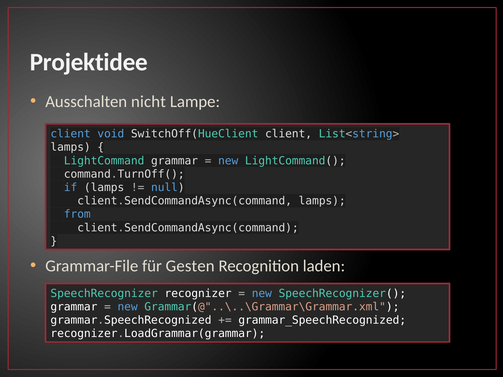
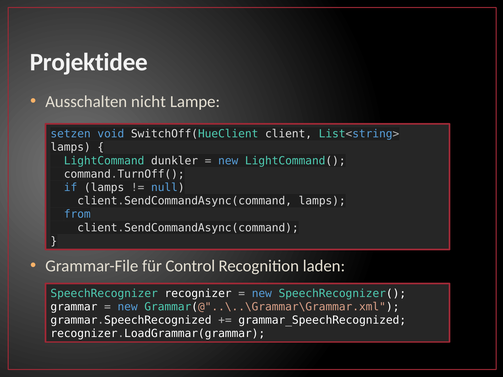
client: client -> setzen (71, 134)
LightCommand grammar: grammar -> dunkler (175, 161)
Gesten: Gesten -> Control (190, 266)
